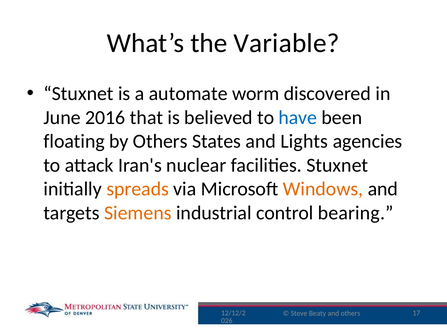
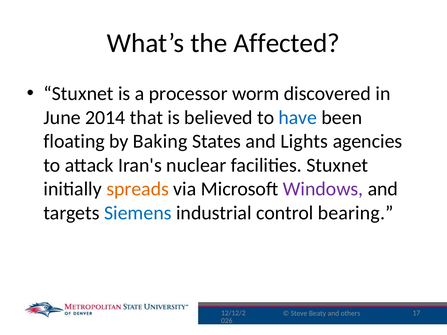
Variable: Variable -> Affected (287, 43)
automate: automate -> processor (188, 94)
2016: 2016 -> 2014 (105, 118)
by Others: Others -> Baking (160, 141)
Windows colour: orange -> purple (323, 189)
Siemens colour: orange -> blue (138, 213)
